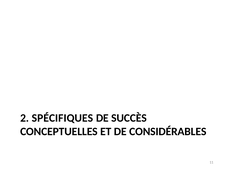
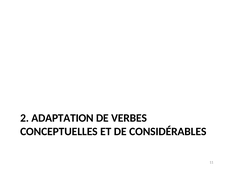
SPÉCIFIQUES: SPÉCIFIQUES -> ADAPTATION (63, 118)
SUCCÈS: SUCCÈS -> VERBES (129, 118)
